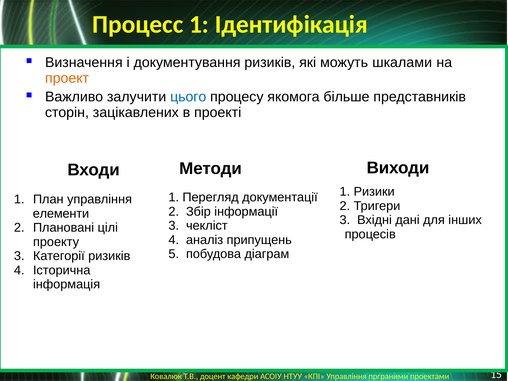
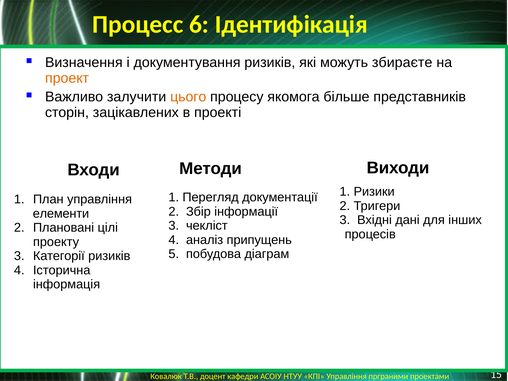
Процесс 1: 1 -> 6 (199, 25)
шкалами: шкалами -> збираєте (402, 62)
цього colour: blue -> orange (188, 97)
